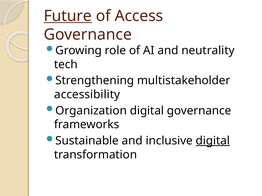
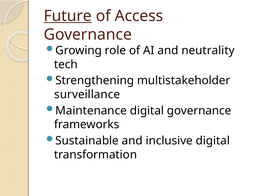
accessibility: accessibility -> surveillance (87, 95)
Organization: Organization -> Maintenance (91, 111)
digital underline: present -> none (213, 141)
